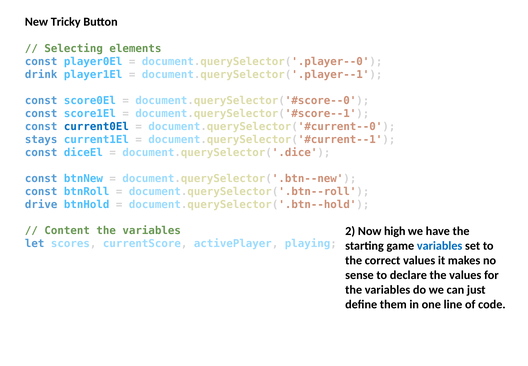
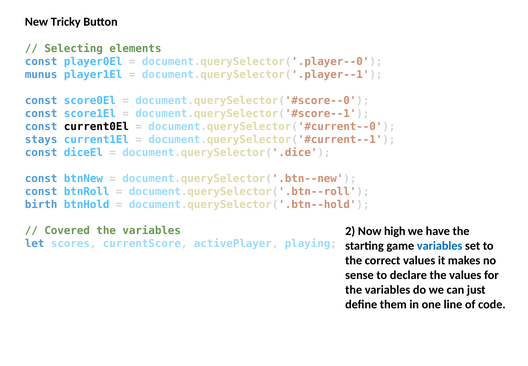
drink: drink -> munus (41, 74)
current0El colour: blue -> black (96, 126)
drive: drive -> birth (41, 204)
Content: Content -> Covered (67, 230)
